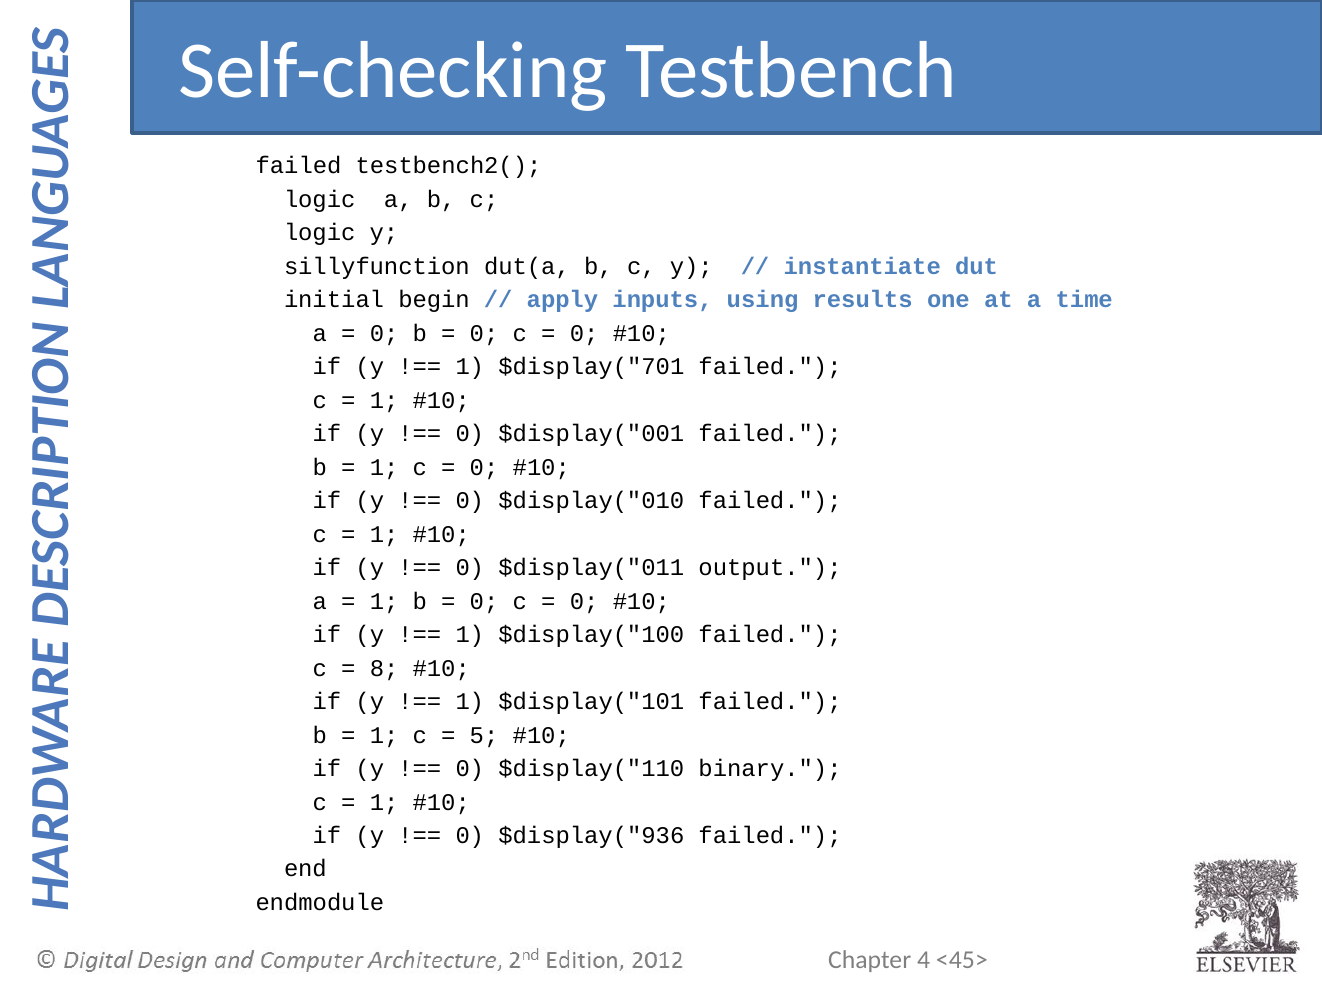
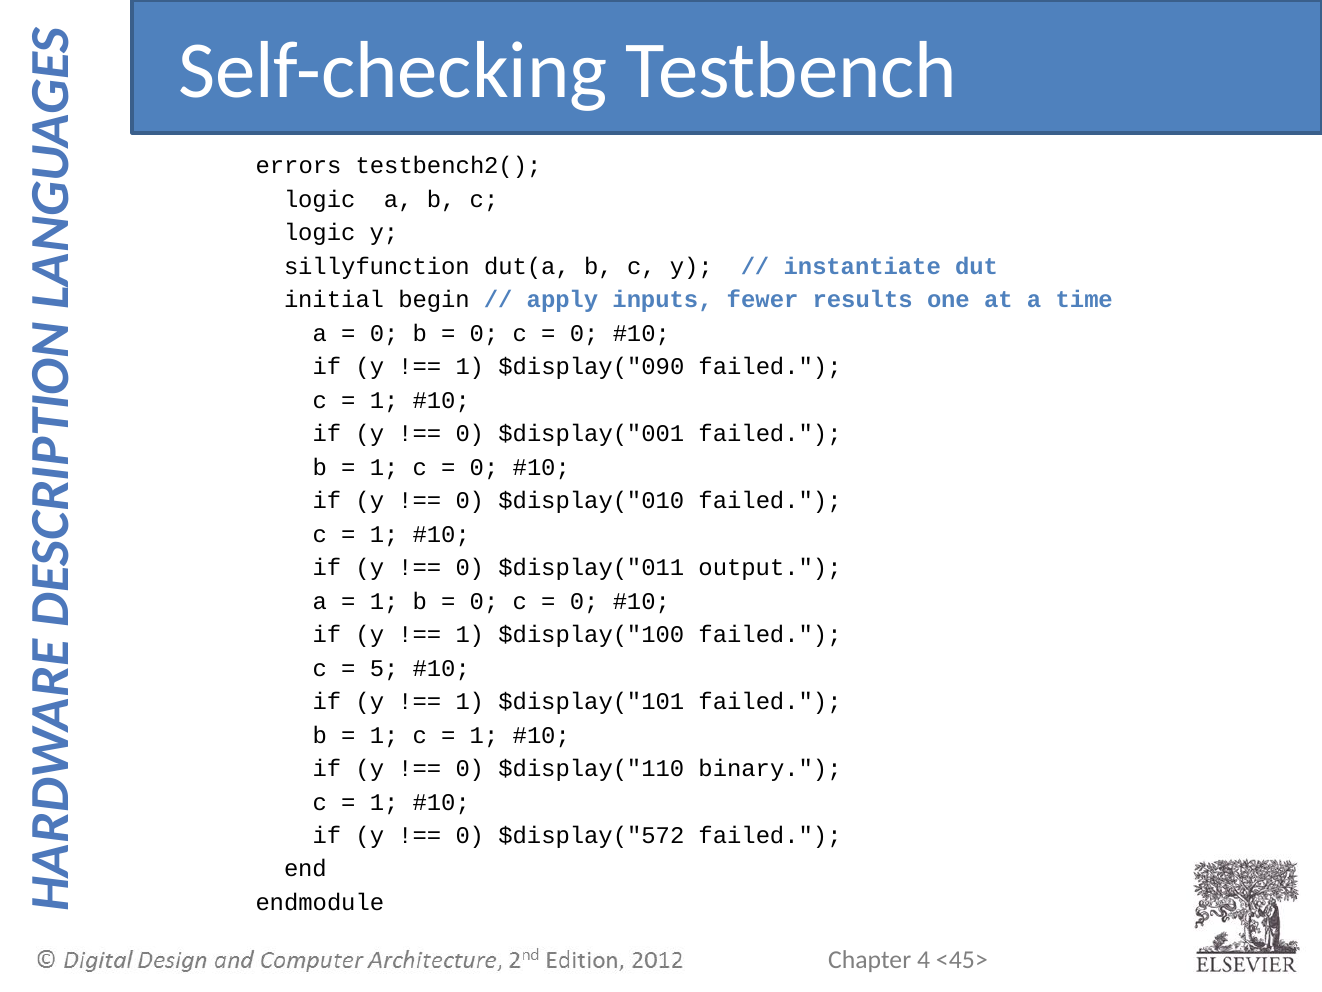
failed: failed -> errors (299, 166)
using: using -> fewer (763, 300)
$display("701: $display("701 -> $display("090 (591, 367)
8: 8 -> 5 (384, 668)
5: 5 -> 1 (484, 735)
$display("936: $display("936 -> $display("572 (591, 835)
